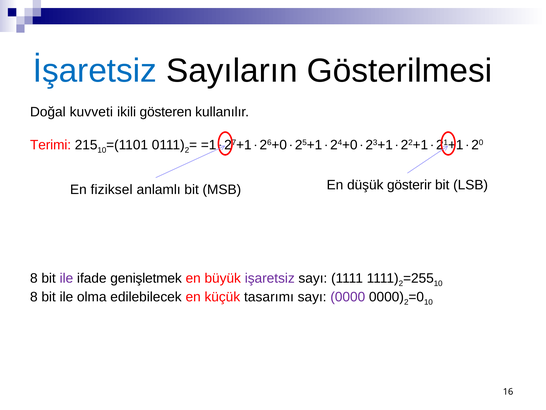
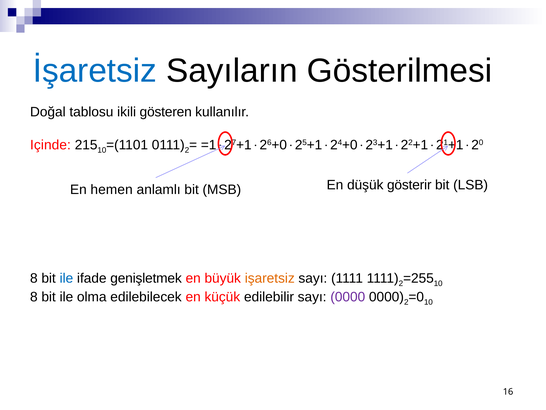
kuvveti: kuvveti -> tablosu (91, 112)
Terimi: Terimi -> Içinde (50, 145)
fiziksel: fiziksel -> hemen (112, 189)
ile colour: purple -> blue (66, 278)
işaretsiz colour: purple -> orange (270, 278)
tasarımı: tasarımı -> edilebilir (269, 297)
